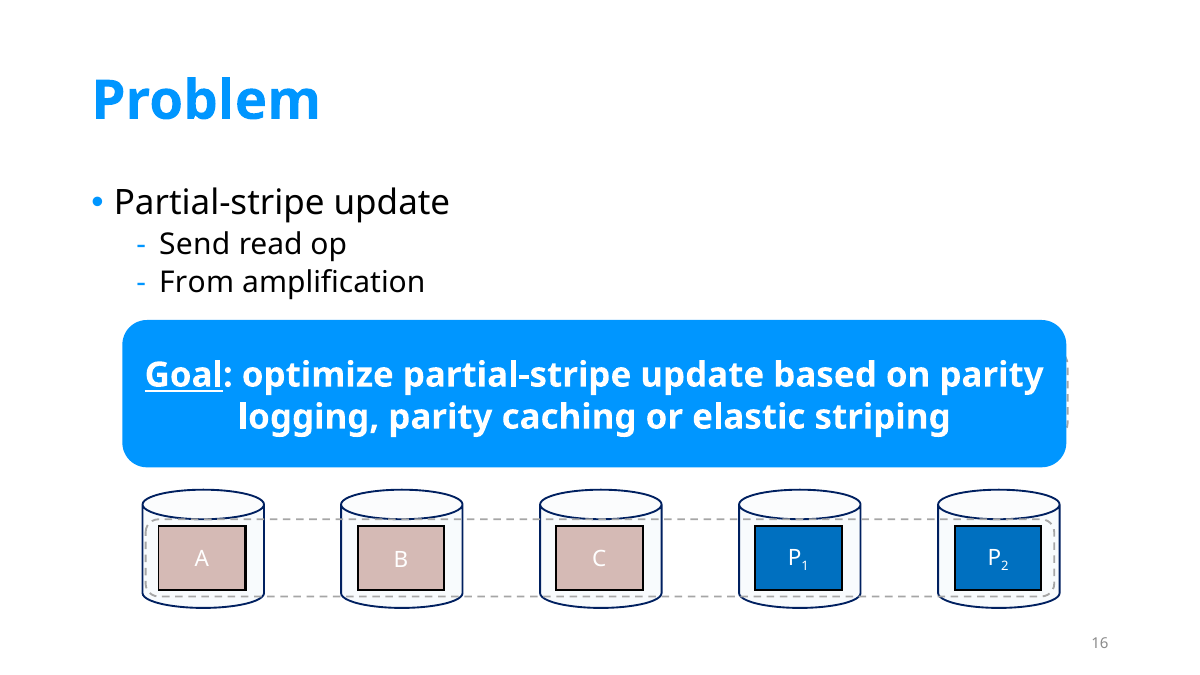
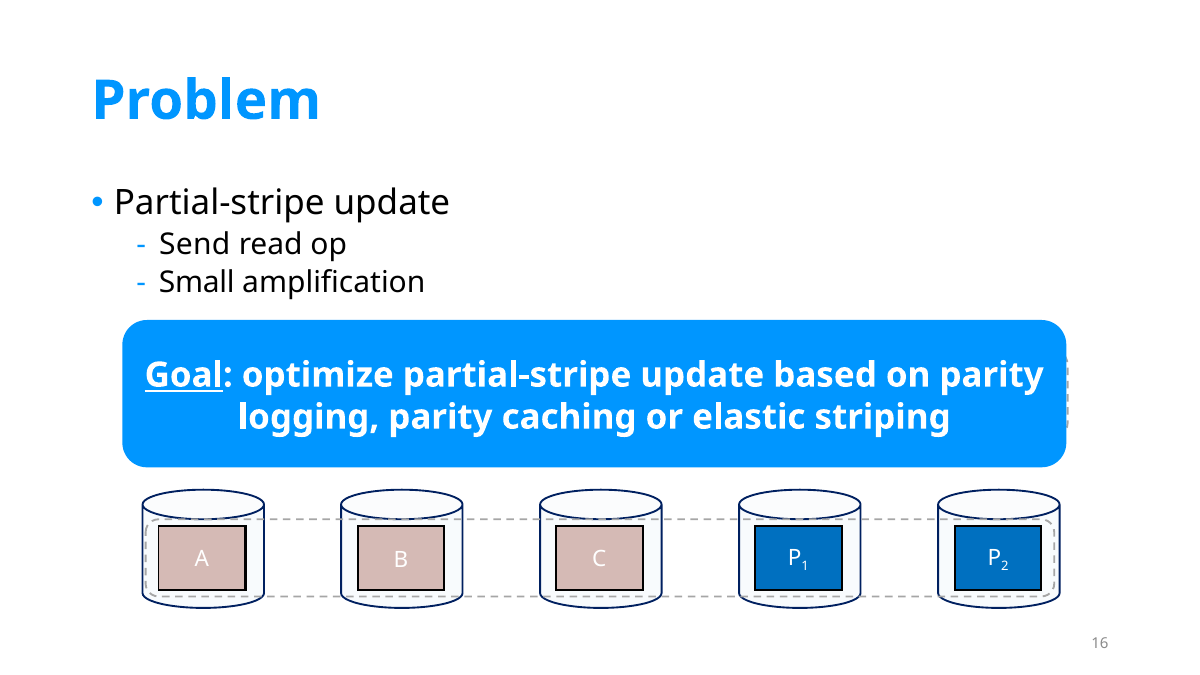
From: From -> Small (197, 283)
